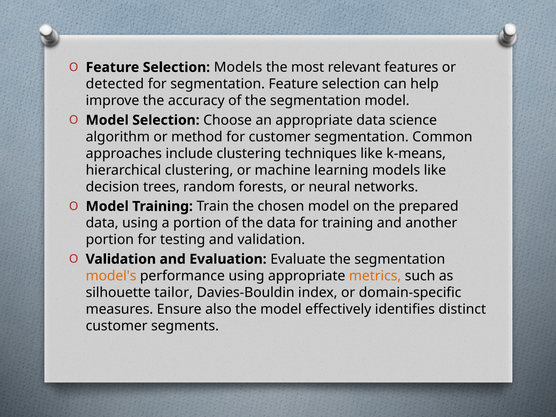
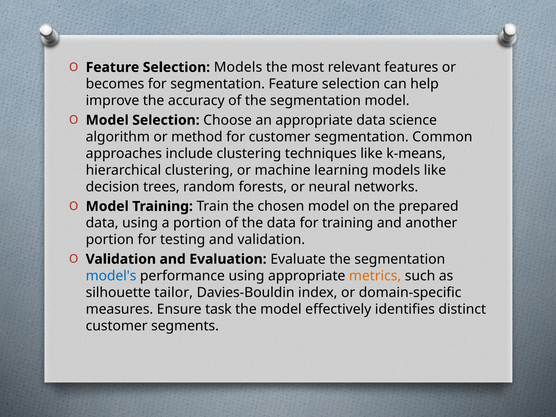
detected: detected -> becomes (115, 84)
model's colour: orange -> blue (111, 276)
also: also -> task (218, 309)
